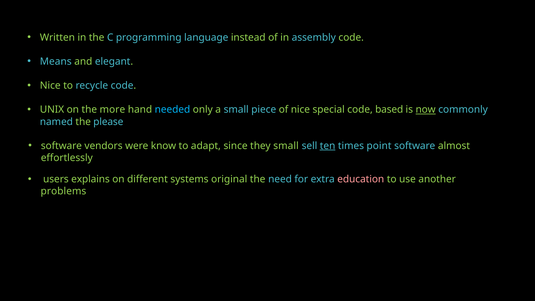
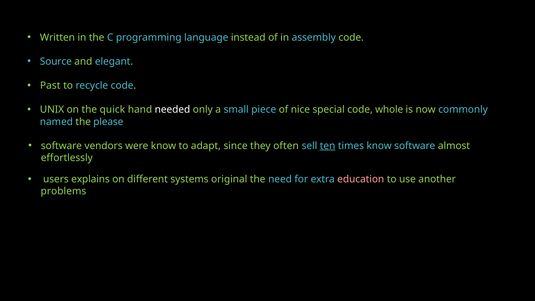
Means: Means -> Source (56, 62)
Nice: Nice -> Past (50, 86)
more: more -> quick (112, 110)
needed colour: light blue -> white (172, 110)
based: based -> whole (389, 110)
now underline: present -> none (426, 110)
they small: small -> often (286, 146)
times point: point -> know (379, 146)
